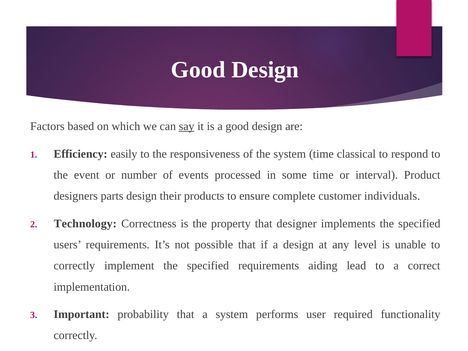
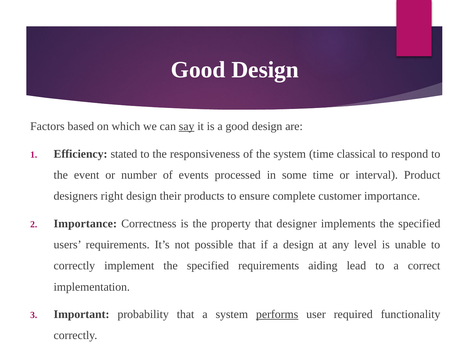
easily: easily -> stated (124, 154)
parts: parts -> right (112, 196)
customer individuals: individuals -> importance (392, 196)
Technology: Technology -> Importance (85, 224)
performs underline: none -> present (277, 314)
